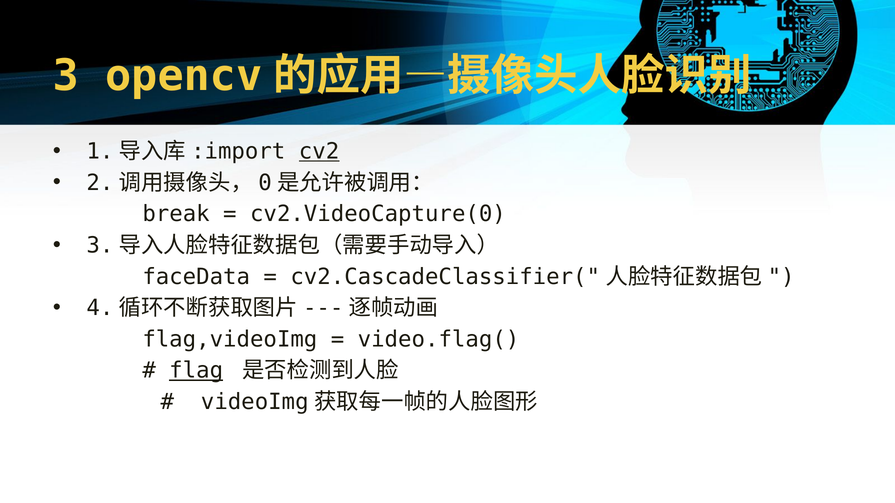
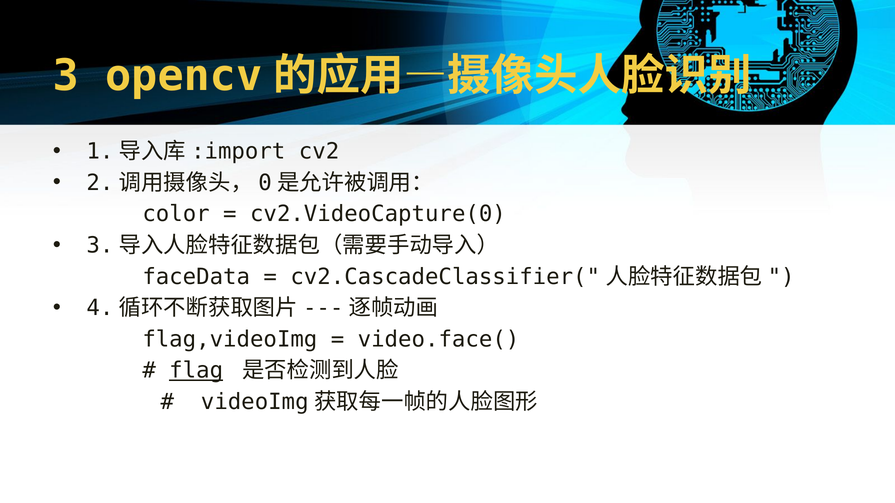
cv2 underline: present -> none (319, 152)
break: break -> color (176, 214)
video.flag(: video.flag( -> video.face( (439, 340)
